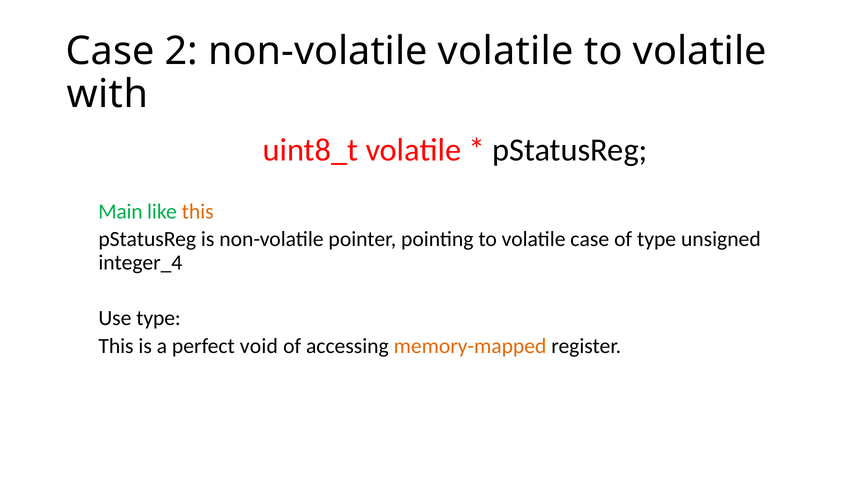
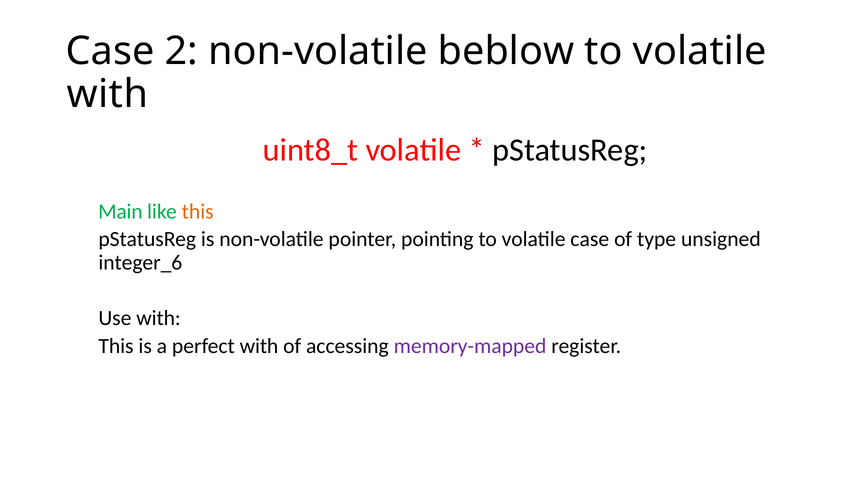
non-volatile volatile: volatile -> beblow (506, 51)
integer_4: integer_4 -> integer_6 (140, 263)
Use type: type -> with (159, 319)
perfect void: void -> with (259, 346)
memory-mapped colour: orange -> purple (470, 346)
